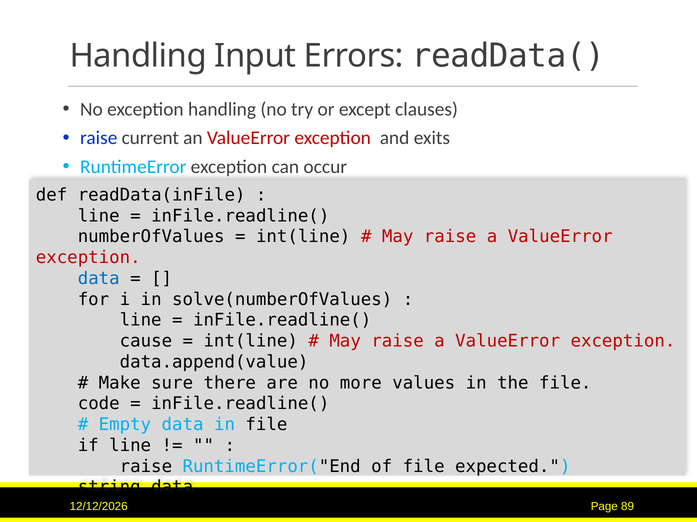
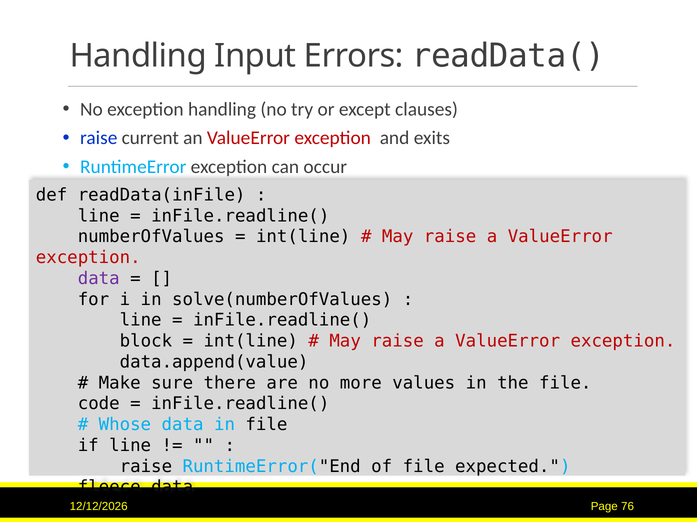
data colour: blue -> purple (99, 279)
cause: cause -> block (146, 342)
Empty: Empty -> Whose (125, 425)
string: string -> fleece (109, 488)
89: 89 -> 76 (628, 507)
